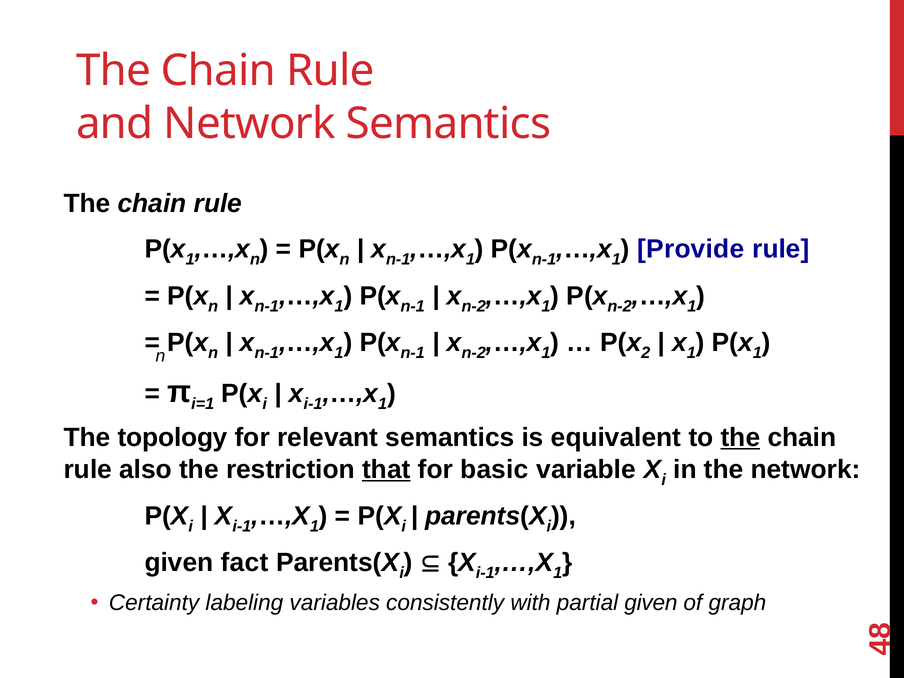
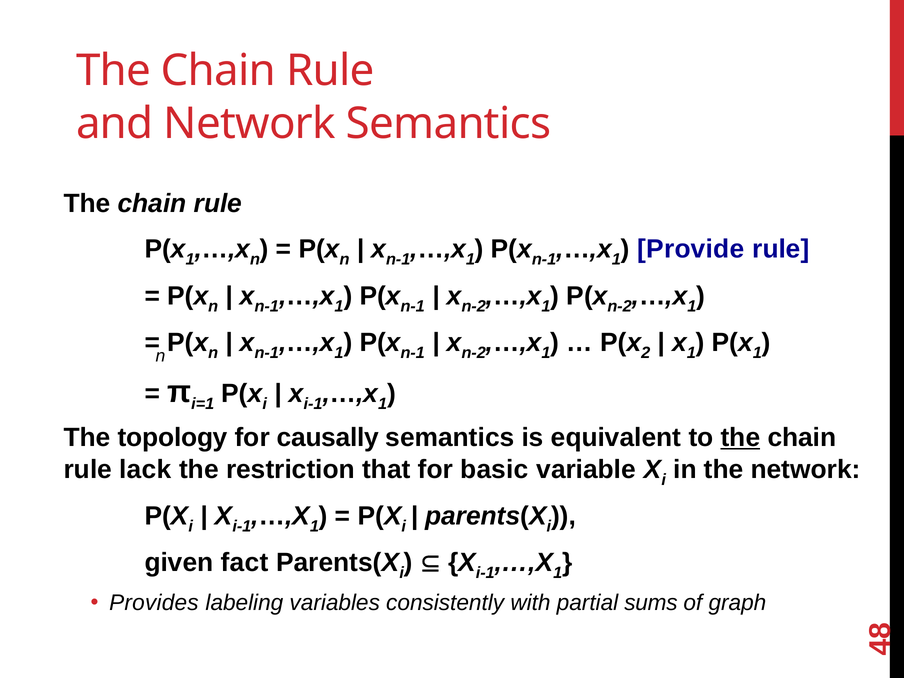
relevant: relevant -> causally (328, 437)
also: also -> lack (145, 469)
that underline: present -> none (386, 469)
Certainty: Certainty -> Provides (154, 603)
partial given: given -> sums (651, 603)
